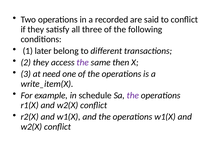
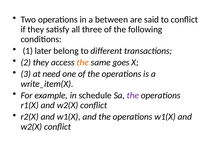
recorded: recorded -> between (112, 20)
the colour: purple -> orange (83, 62)
then: then -> goes (121, 62)
